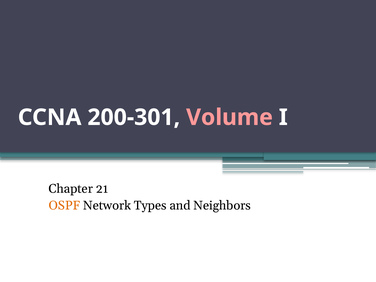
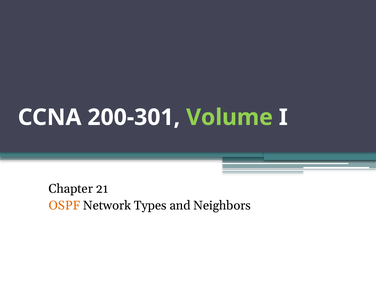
Volume colour: pink -> light green (229, 117)
